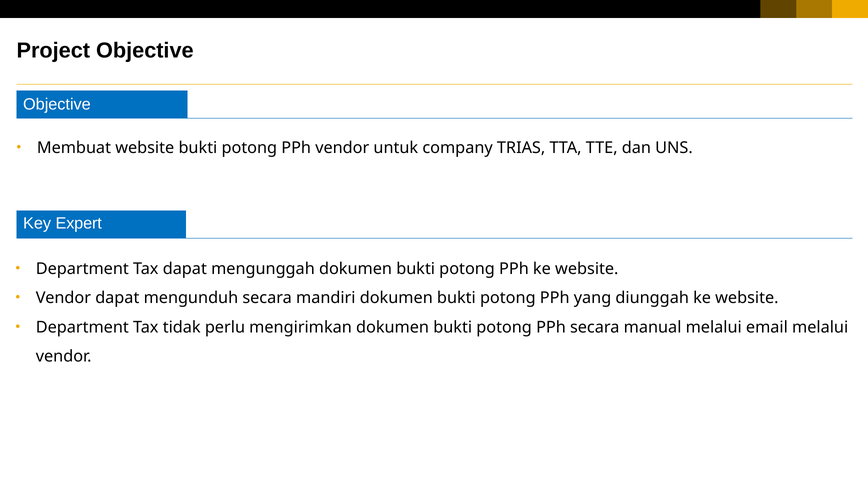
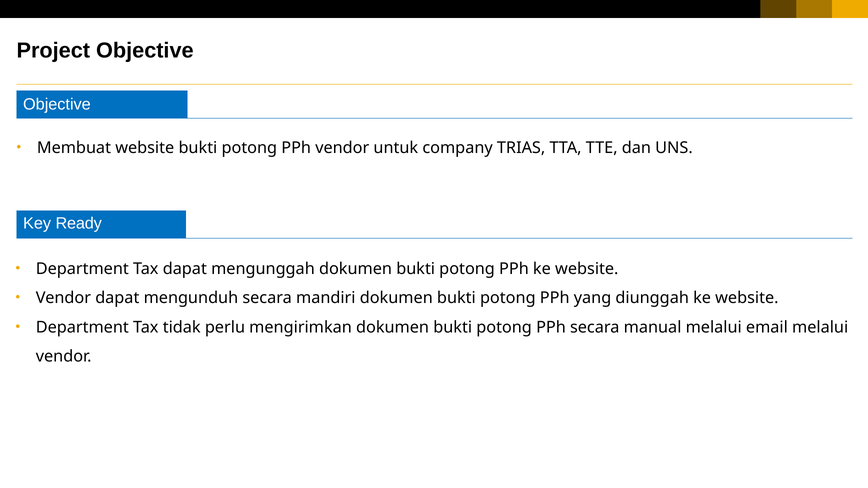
Expert: Expert -> Ready (79, 223)
